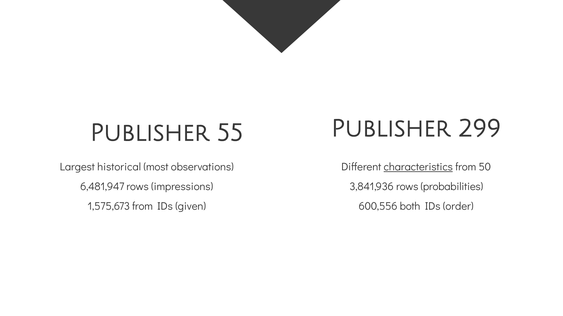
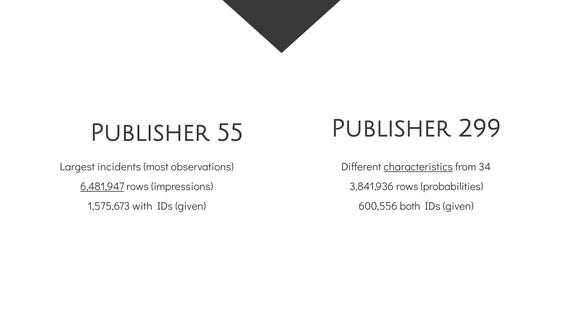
historical: historical -> incidents (119, 167)
50: 50 -> 34 (485, 167)
6,481,947 underline: none -> present (102, 187)
1,575,673 from: from -> with (142, 207)
order: order -> given (458, 207)
